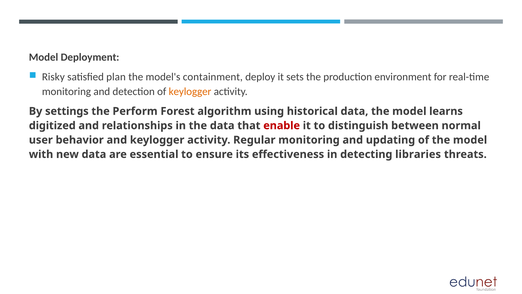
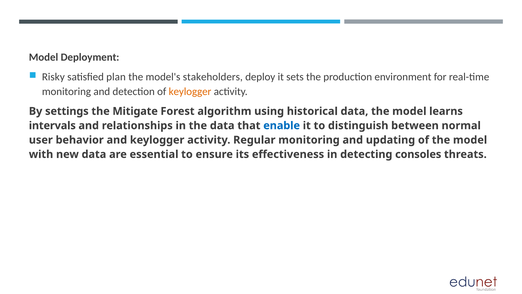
containment: containment -> stakeholders (213, 77)
Perform: Perform -> Mitigate (135, 111)
digitized: digitized -> intervals (52, 125)
enable colour: red -> blue (282, 125)
libraries: libraries -> consoles (418, 154)
